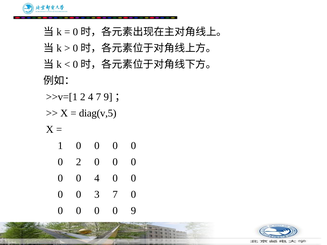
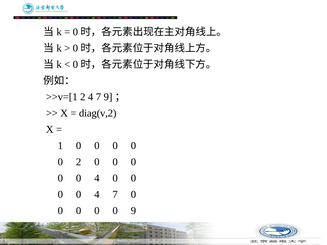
diag(v,5: diag(v,5 -> diag(v,2 (98, 113)
3: 3 -> 4 (97, 195)
